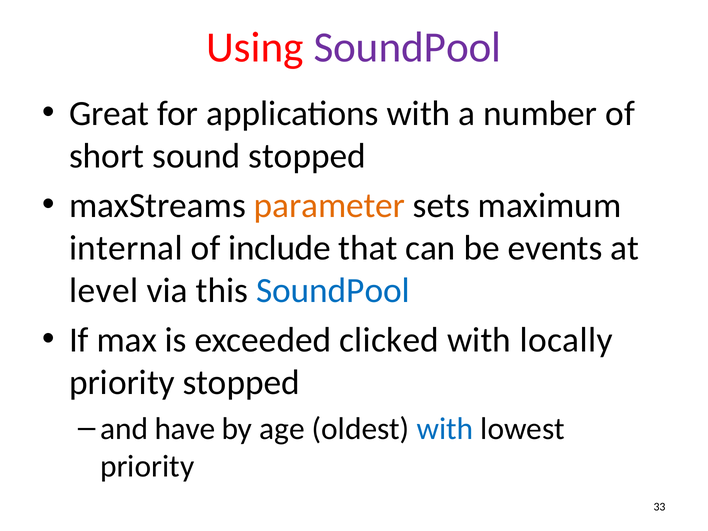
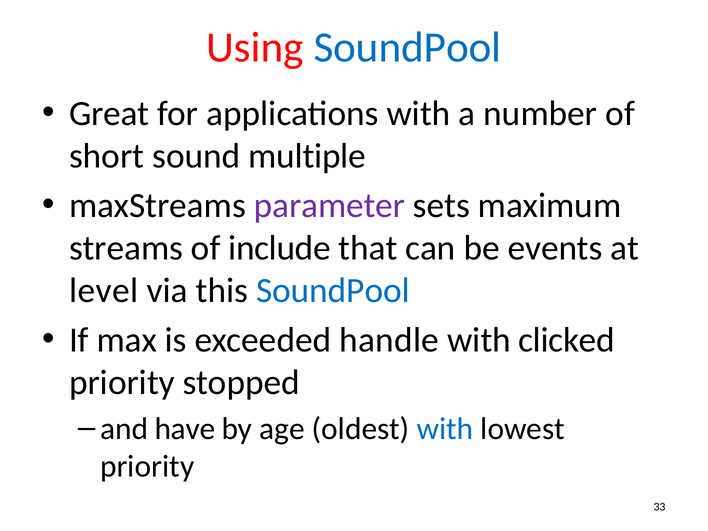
SoundPool colour: purple -> blue (407, 47)
sound stopped: stopped -> multiple (307, 156)
parameter colour: orange -> purple (329, 205)
internal: internal -> streams (126, 248)
clicked: clicked -> handle (389, 340)
locally: locally -> clicked (566, 340)
